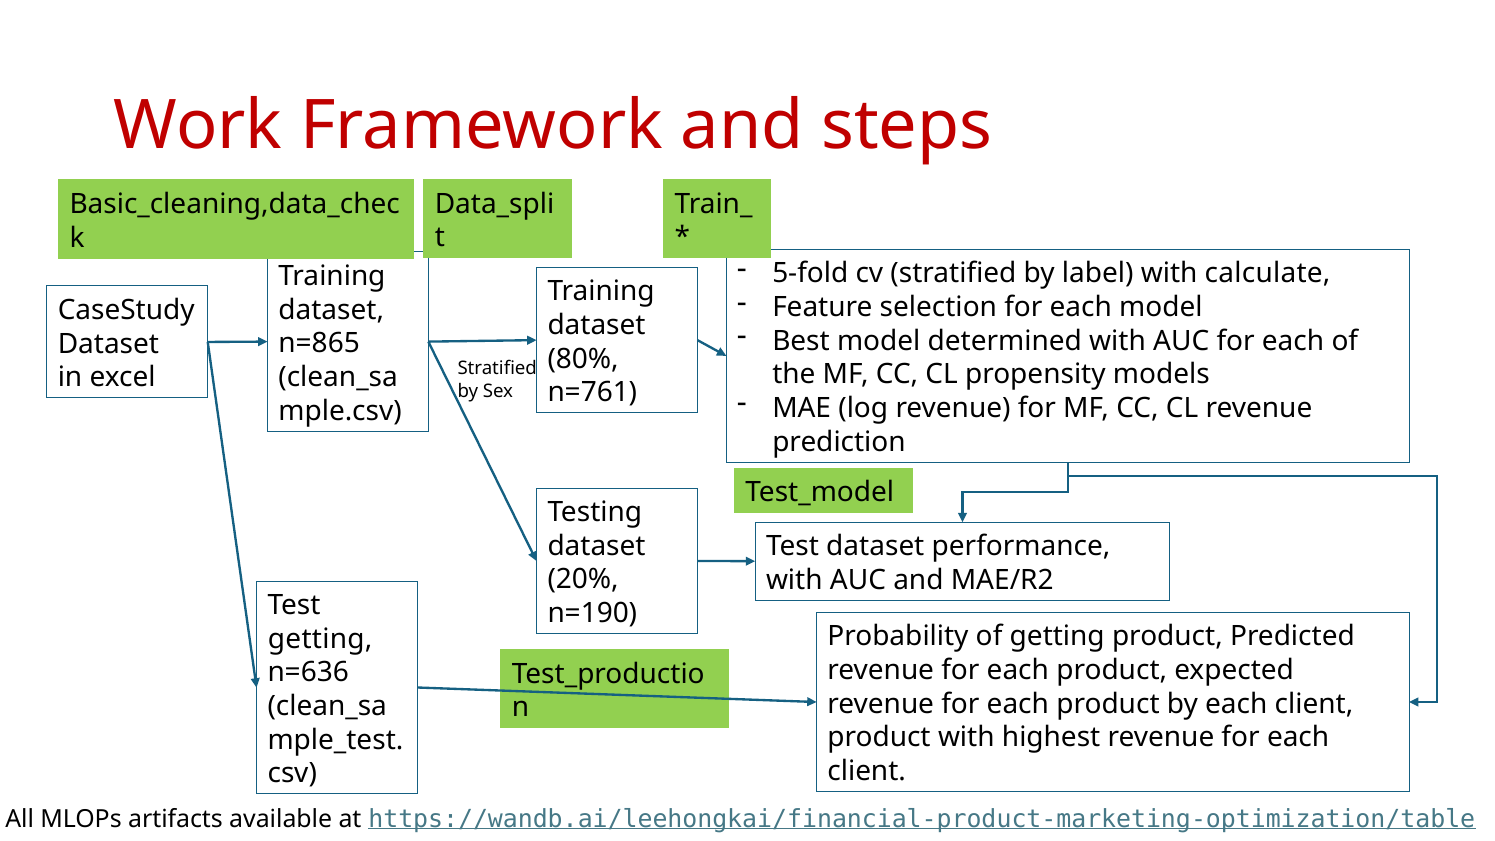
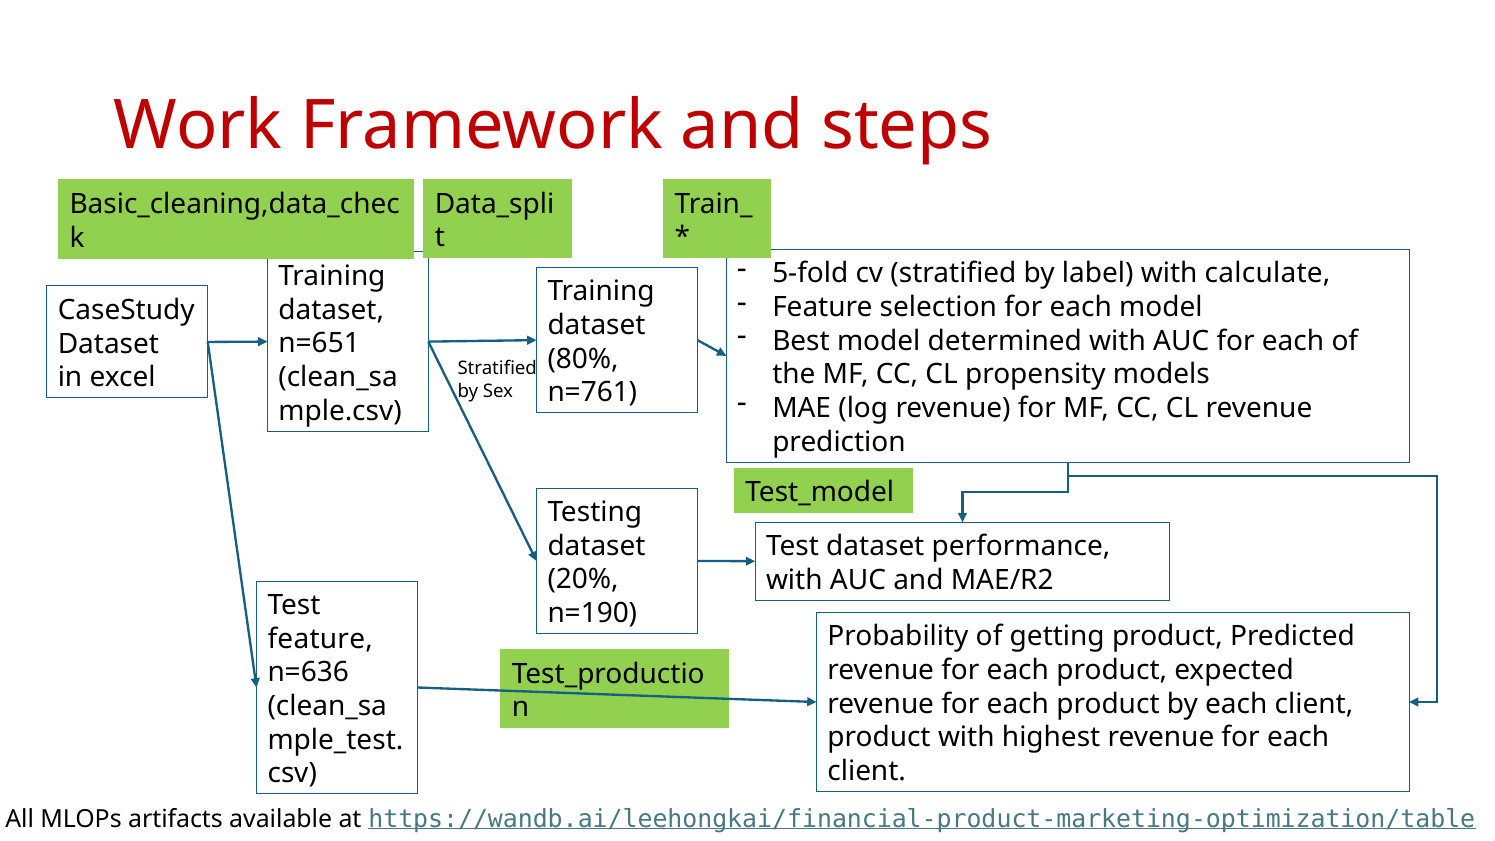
n=865: n=865 -> n=651 (319, 344)
getting: getting -> feature (320, 639)
